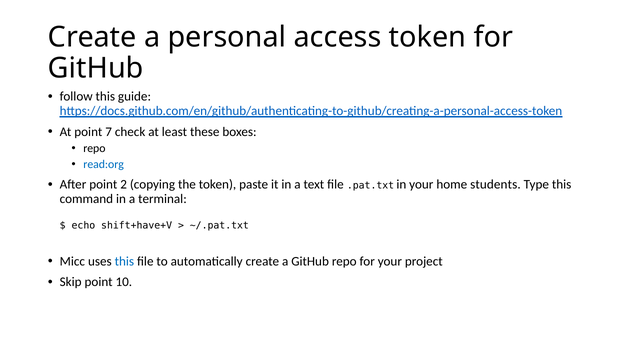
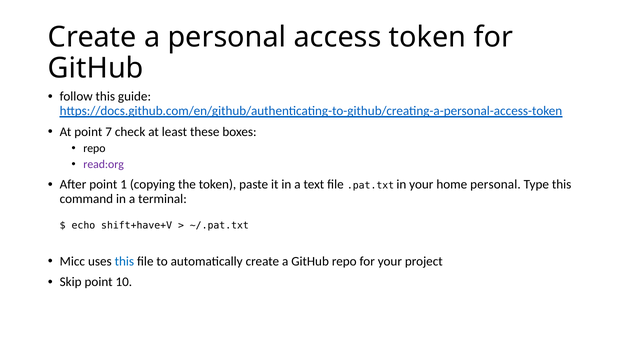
read:org colour: blue -> purple (104, 164)
2: 2 -> 1 (124, 184)
home students: students -> personal (495, 184)
